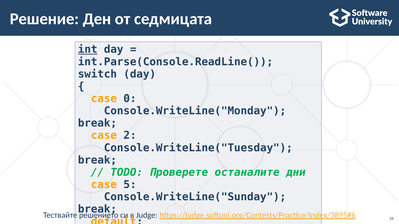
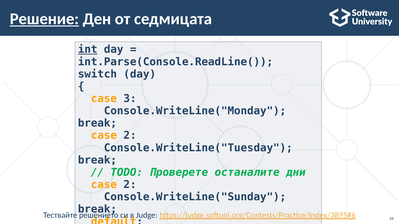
Решение underline: none -> present (44, 19)
0: 0 -> 3 (130, 99)
5: 5 -> 2 (130, 185)
